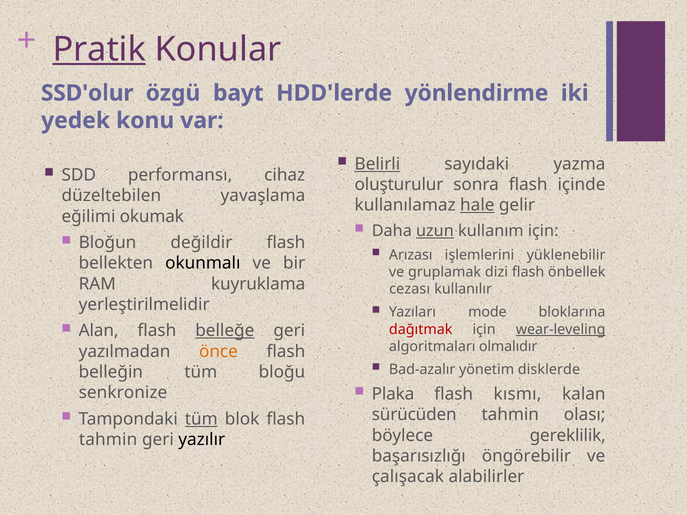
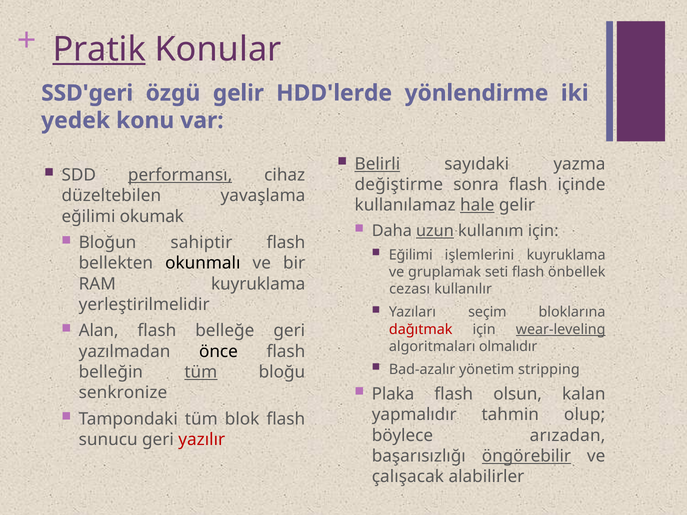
SSD'olur: SSD'olur -> SSD'geri (87, 93)
özgü bayt: bayt -> gelir (238, 93)
performansı underline: none -> present (180, 175)
oluşturulur: oluşturulur -> değiştirme (399, 185)
değildir: değildir -> sahiptir (201, 243)
Arızası: Arızası -> Eğilimi (411, 255)
işlemlerini yüklenebilir: yüklenebilir -> kuyruklama (566, 255)
dizi: dizi -> seti (497, 272)
mode: mode -> seçim (487, 312)
belleğe underline: present -> none (225, 331)
önce colour: orange -> black (218, 352)
disklerde: disklerde -> stripping (549, 370)
tüm underline: none -> present (201, 372)
kısmı: kısmı -> olsun (518, 394)
sürücüden: sürücüden -> yapmalıdır (414, 415)
olası: olası -> olup (585, 415)
tüm underline: present -> none (201, 419)
gereklilik: gereklilik -> arızadan (568, 436)
tahmin: tahmin -> sunucu (108, 440)
yazılır colour: black -> red (202, 440)
öngörebilir underline: none -> present (526, 456)
